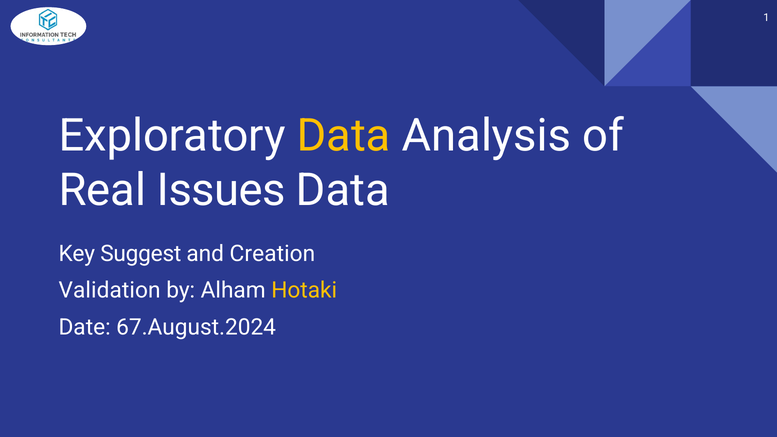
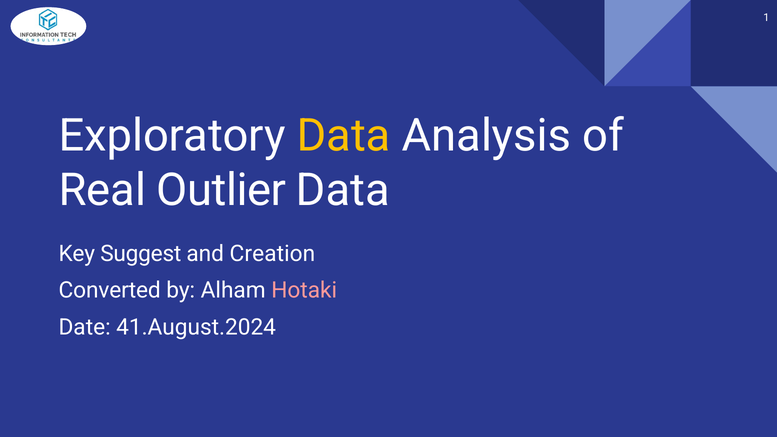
Issues: Issues -> Outlier (221, 190)
Validation: Validation -> Converted (110, 291)
Hotaki colour: yellow -> pink (304, 291)
67.August.2024: 67.August.2024 -> 41.August.2024 (196, 327)
